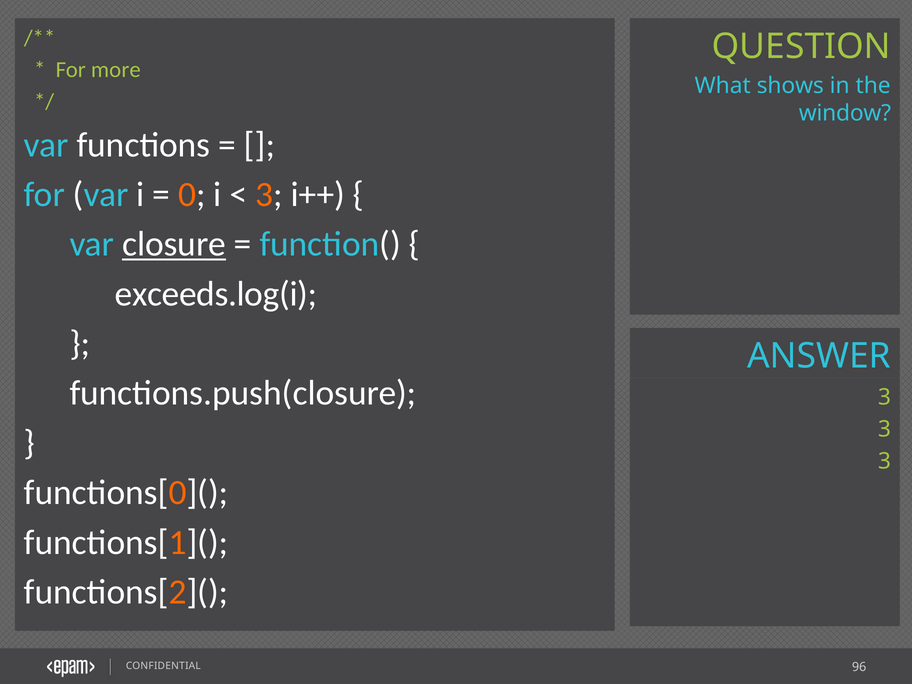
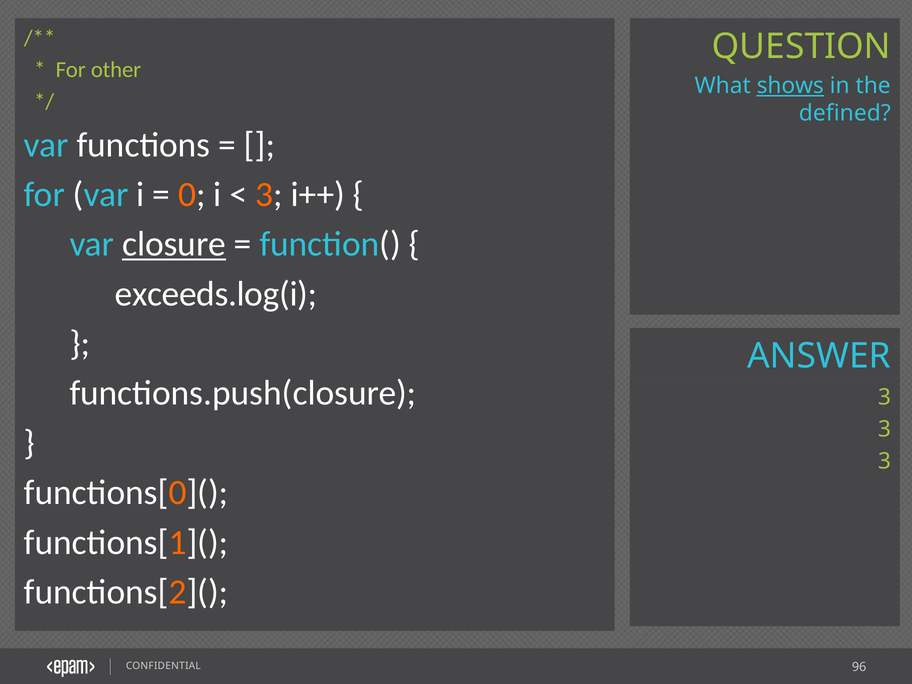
more: more -> other (116, 70)
shows underline: none -> present (790, 86)
window: window -> defined (845, 113)
